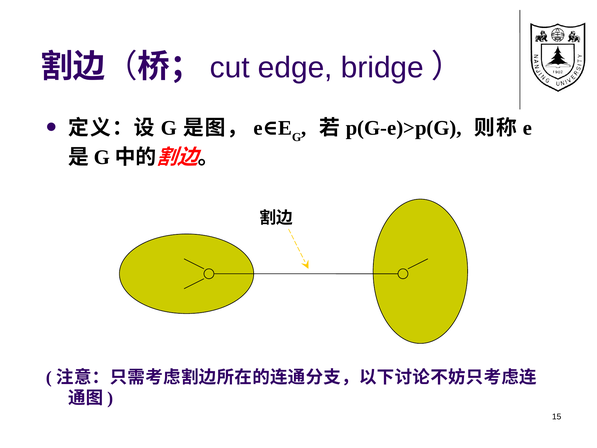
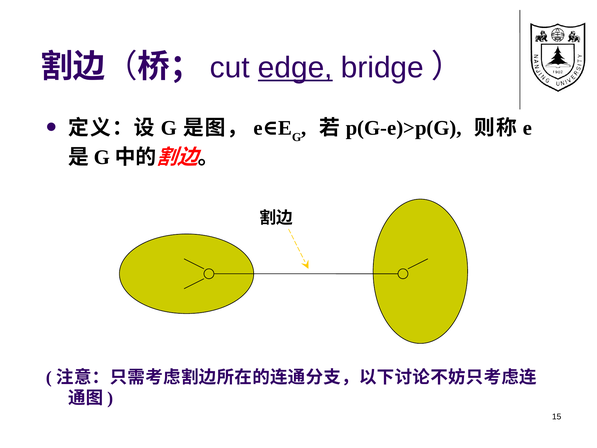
edge underline: none -> present (295, 68)
